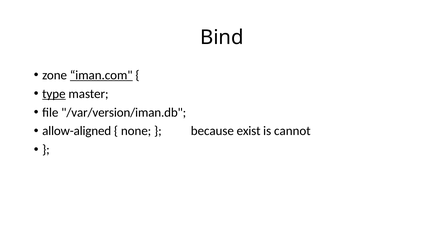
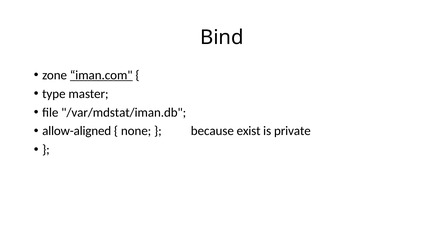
type underline: present -> none (54, 94)
/var/version/iman.db: /var/version/iman.db -> /var/mdstat/iman.db (124, 112)
cannot: cannot -> private (292, 131)
